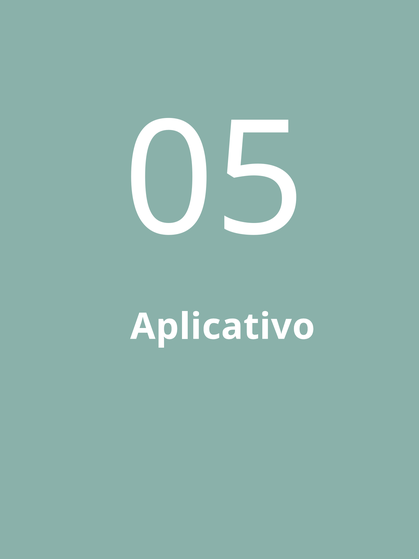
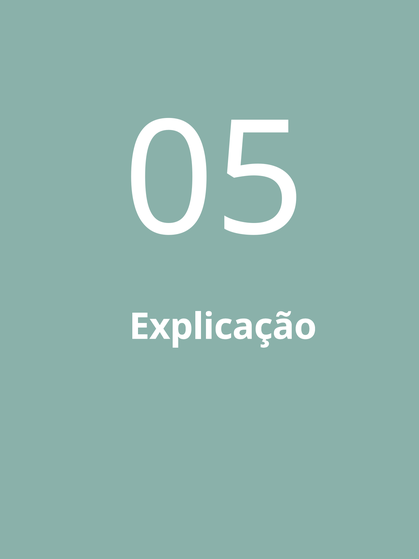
Aplicativo: Aplicativo -> Explicação (223, 327)
